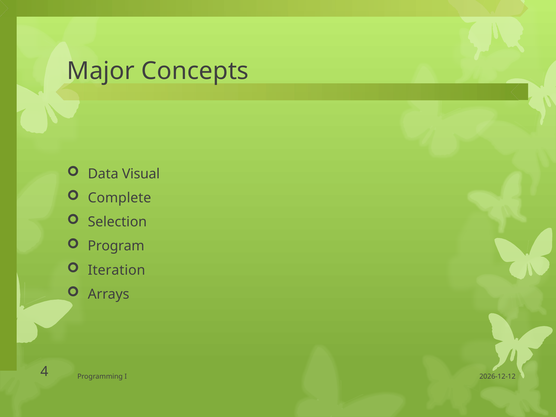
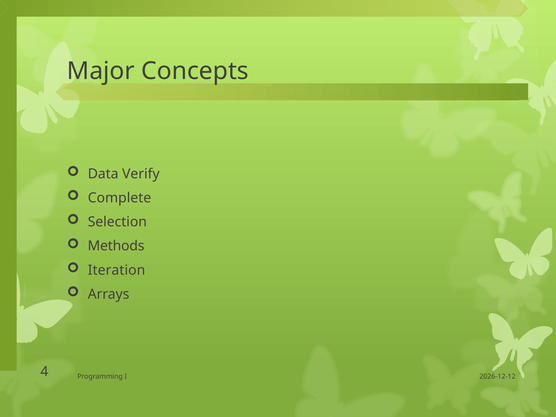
Visual: Visual -> Verify (141, 174)
Program: Program -> Methods (116, 246)
